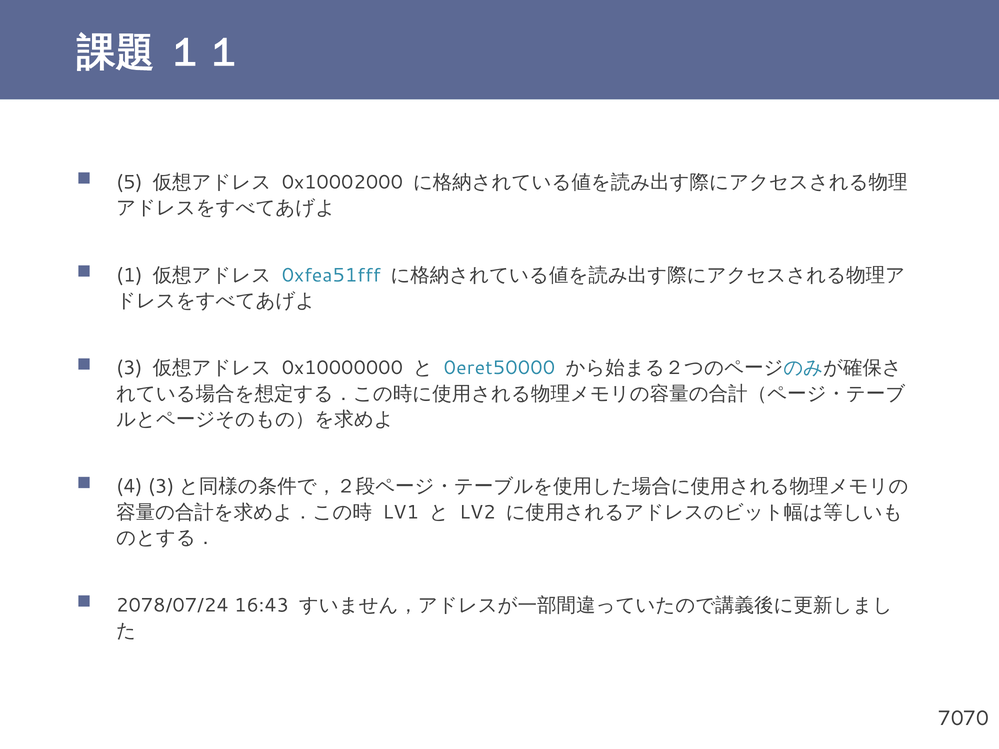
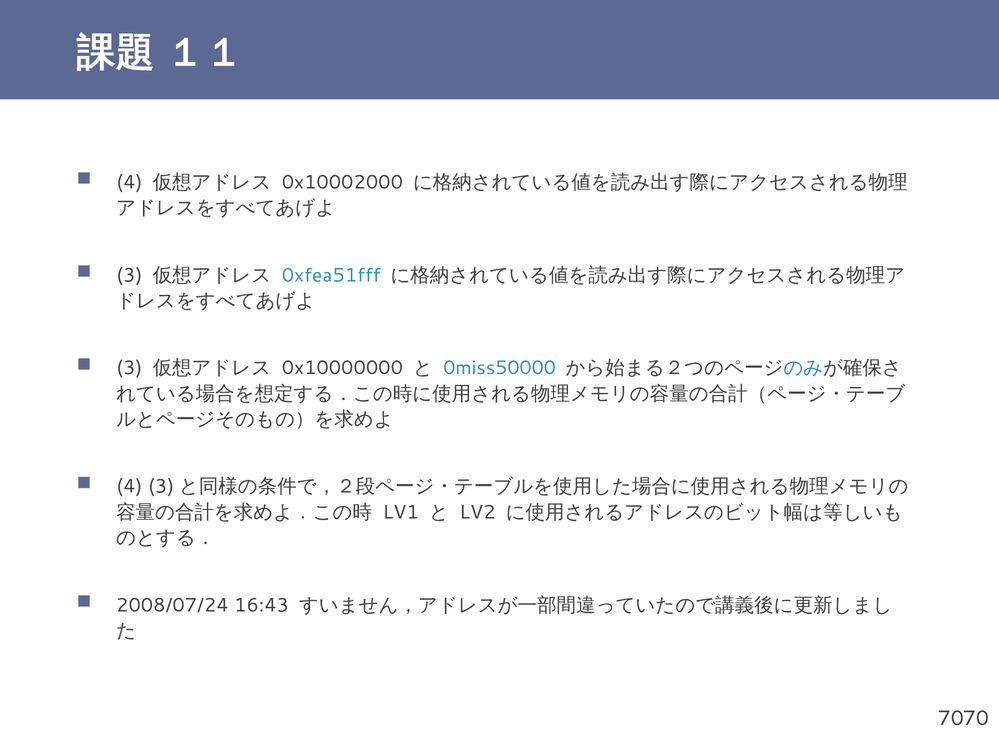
5: 5 -> 4 (129, 182)
1: 1 -> 3 (129, 275)
0eret50000: 0eret50000 -> 0miss50000 (500, 368)
2078/07/24: 2078/07/24 -> 2008/07/24 (172, 605)
